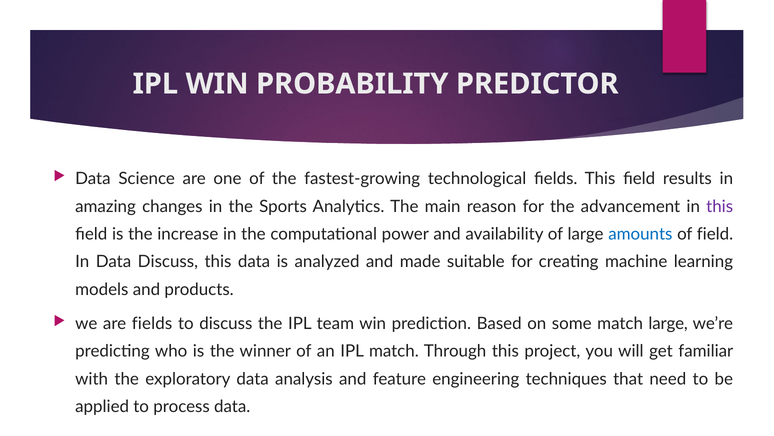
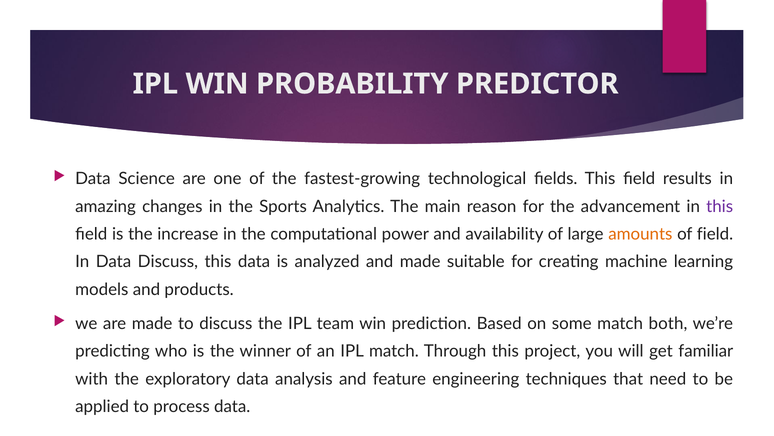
amounts colour: blue -> orange (640, 234)
are fields: fields -> made (152, 323)
match large: large -> both (668, 323)
